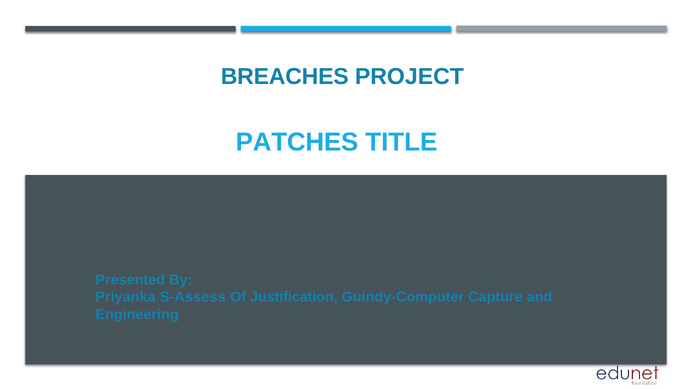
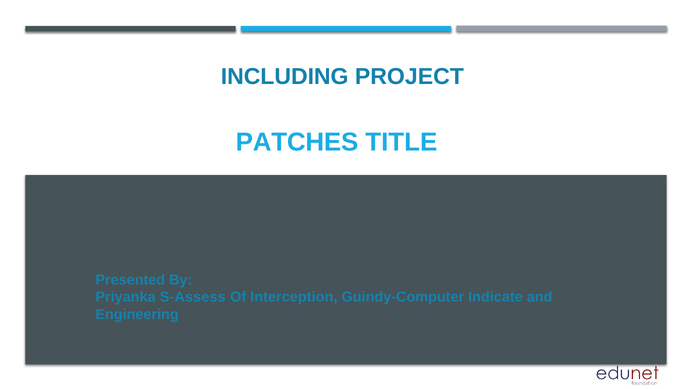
BREACHES: BREACHES -> INCLUDING (285, 77)
Justification: Justification -> Interception (294, 297)
Capture: Capture -> Indicate (495, 297)
